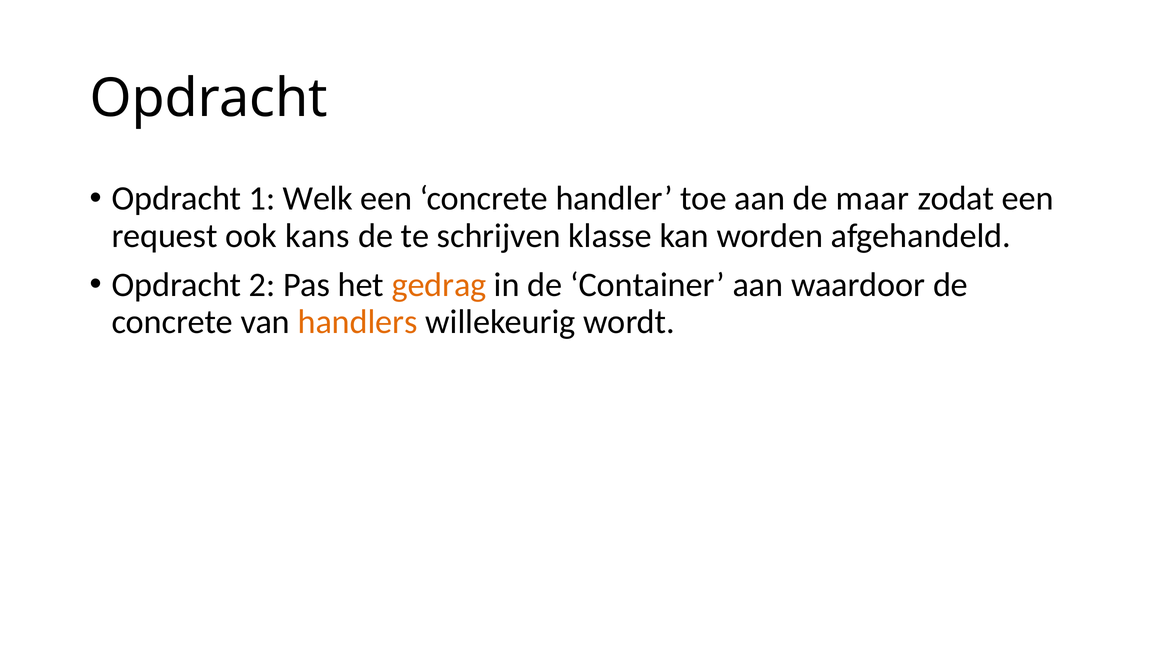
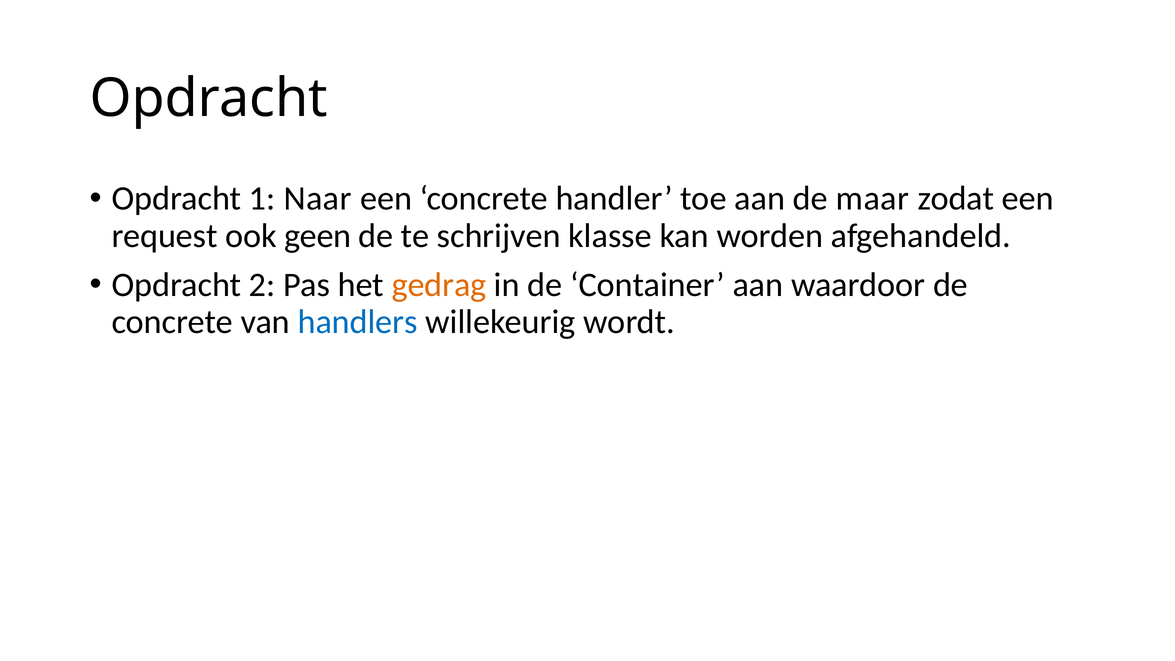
Welk: Welk -> Naar (318, 199)
kans: kans -> geen (318, 236)
handlers colour: orange -> blue (358, 322)
